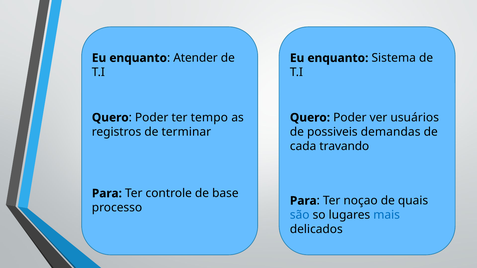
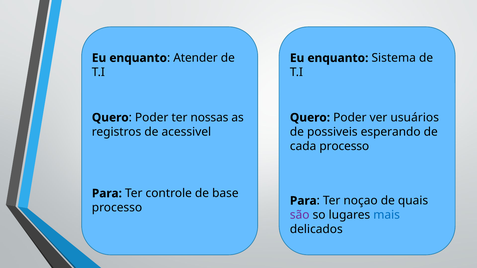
tempo: tempo -> nossas (209, 118)
terminar: terminar -> acessivel (186, 132)
demandas: demandas -> esperando (391, 132)
cada travando: travando -> processo (344, 146)
são colour: blue -> purple (300, 215)
